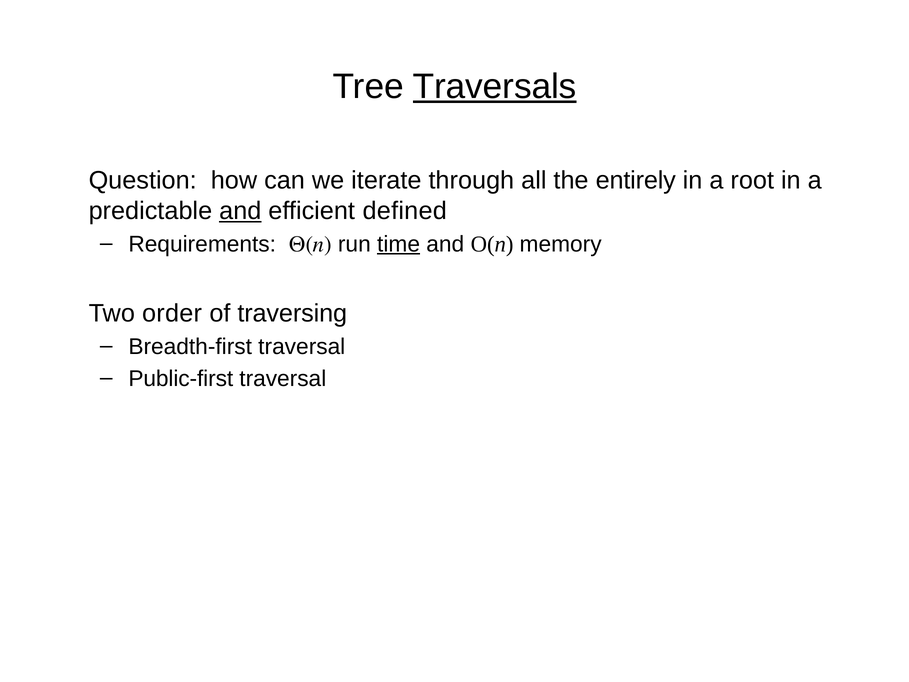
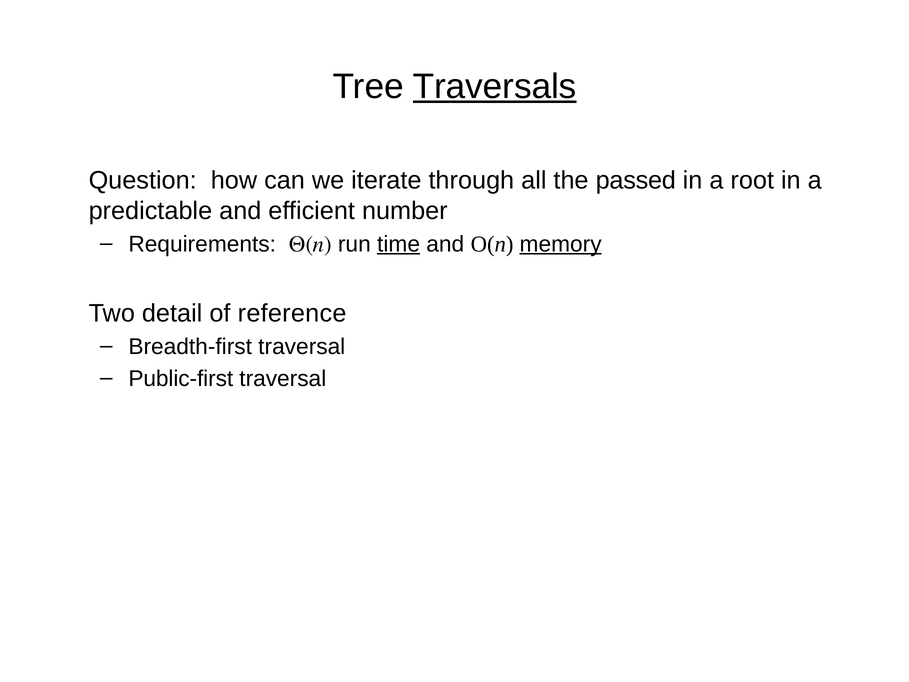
entirely: entirely -> passed (636, 181)
and underline: present -> none (240, 211)
defined: defined -> number (405, 211)
memory underline: none -> present (561, 244)
order: order -> detail (172, 313)
traversing: traversing -> reference (292, 313)
